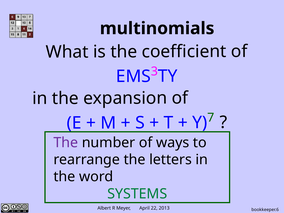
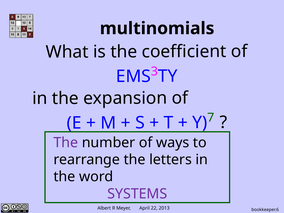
SYSTEMS colour: green -> purple (137, 194)
